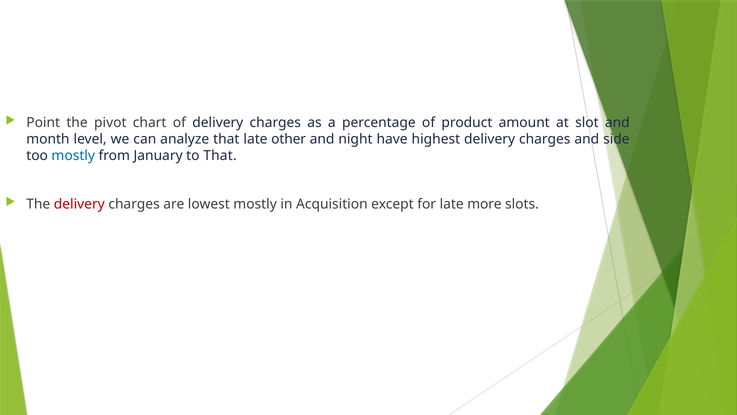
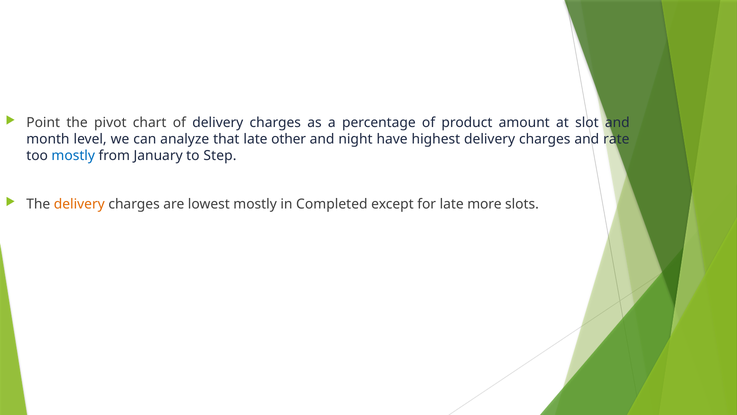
side: side -> rate (616, 139)
to That: That -> Step (220, 156)
delivery colour: red -> orange (79, 204)
Acquisition: Acquisition -> Completed (332, 204)
